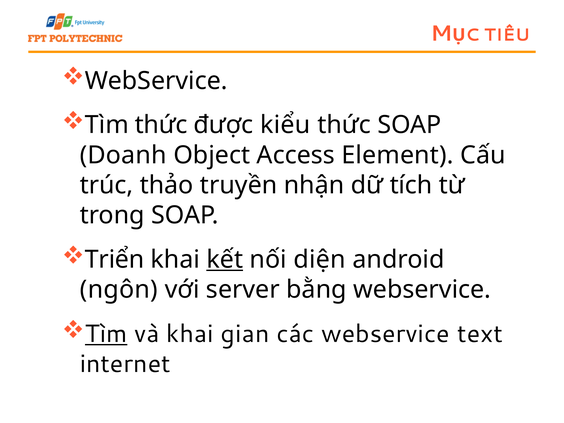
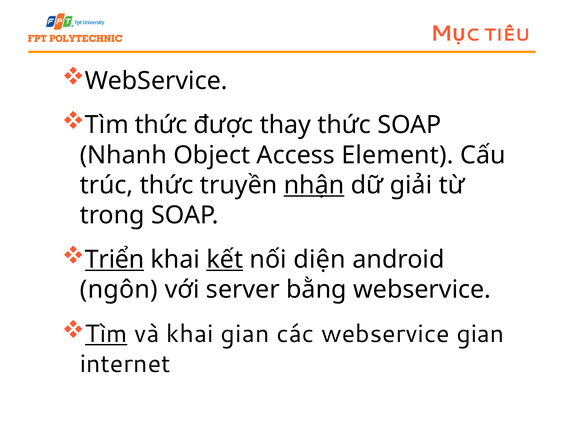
kiểu: kiểu -> thay (285, 125)
Doanh: Doanh -> Nhanh (123, 155)
trúc thảo: thảo -> thức (167, 185)
nhận underline: none -> present (314, 185)
tích: tích -> giải (411, 185)
Triển underline: none -> present (115, 259)
webservice text: text -> gian (480, 334)
